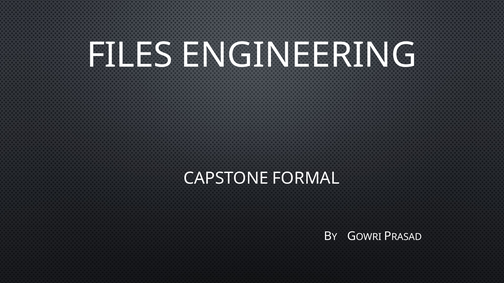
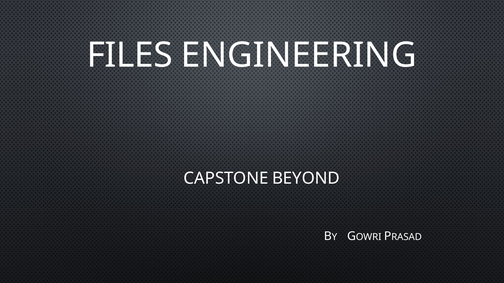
FORMAL: FORMAL -> BEYOND (306, 178)
